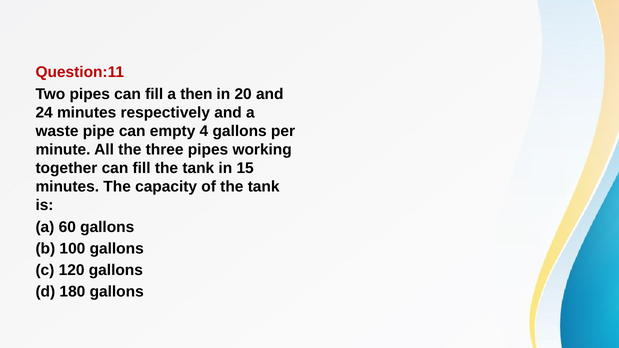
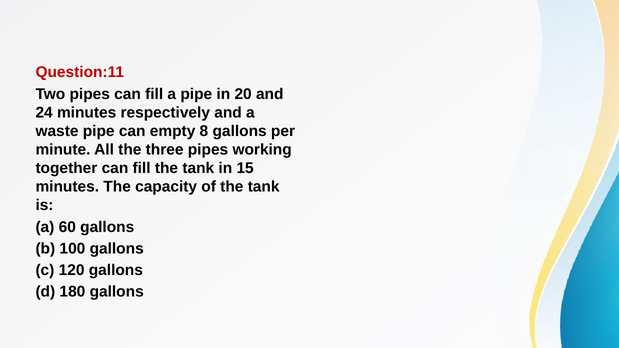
a then: then -> pipe (196, 94)
4: 4 -> 8 (204, 131)
